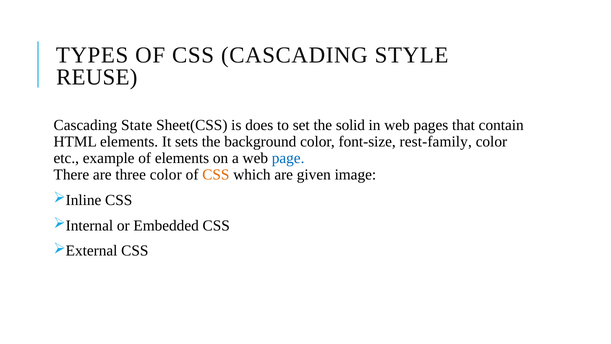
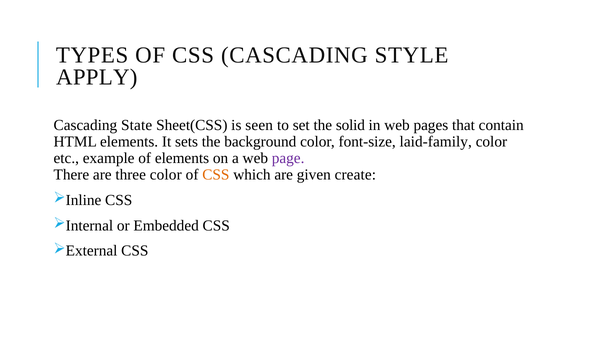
REUSE: REUSE -> APPLY (97, 77)
does: does -> seen (259, 125)
rest-family: rest-family -> laid-family (436, 142)
page colour: blue -> purple (288, 158)
image: image -> create (355, 174)
